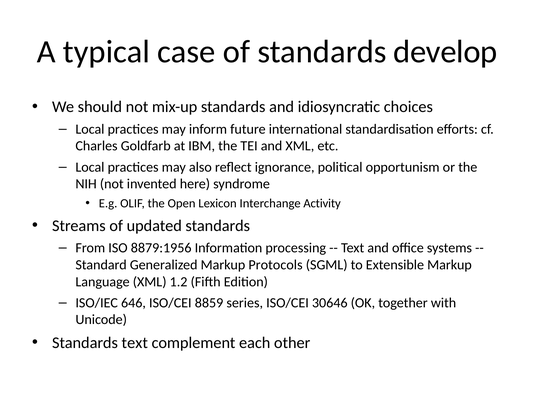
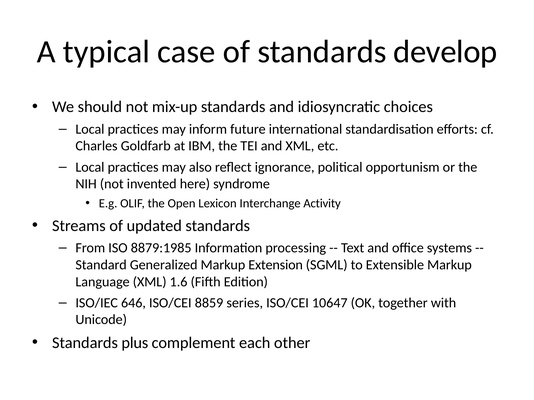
8879:1956: 8879:1956 -> 8879:1985 (161, 248)
Protocols: Protocols -> Extension (276, 265)
1.2: 1.2 -> 1.6 (179, 282)
30646: 30646 -> 10647 (330, 303)
Standards text: text -> plus (135, 343)
